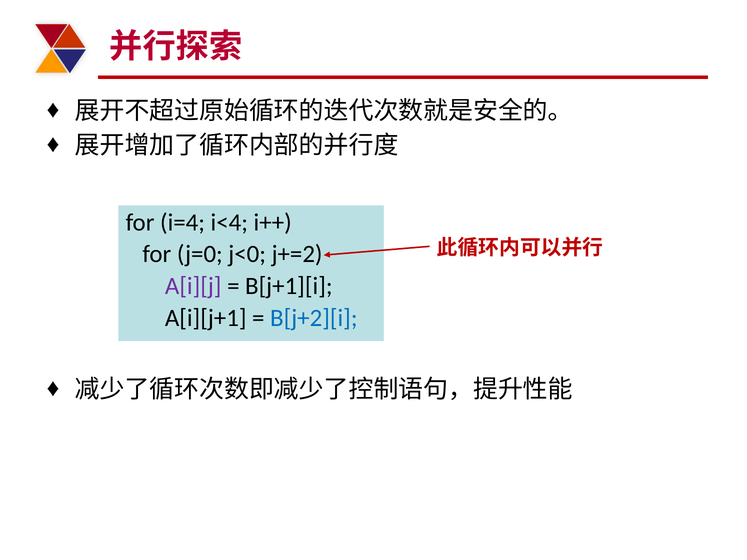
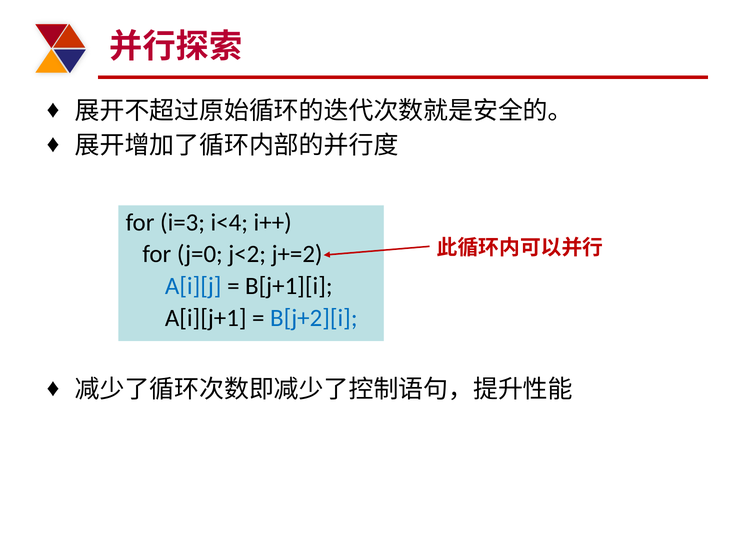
i=4: i=4 -> i=3 (183, 222)
j<0: j<0 -> j<2 (247, 254)
A[i][j colour: purple -> blue (193, 286)
